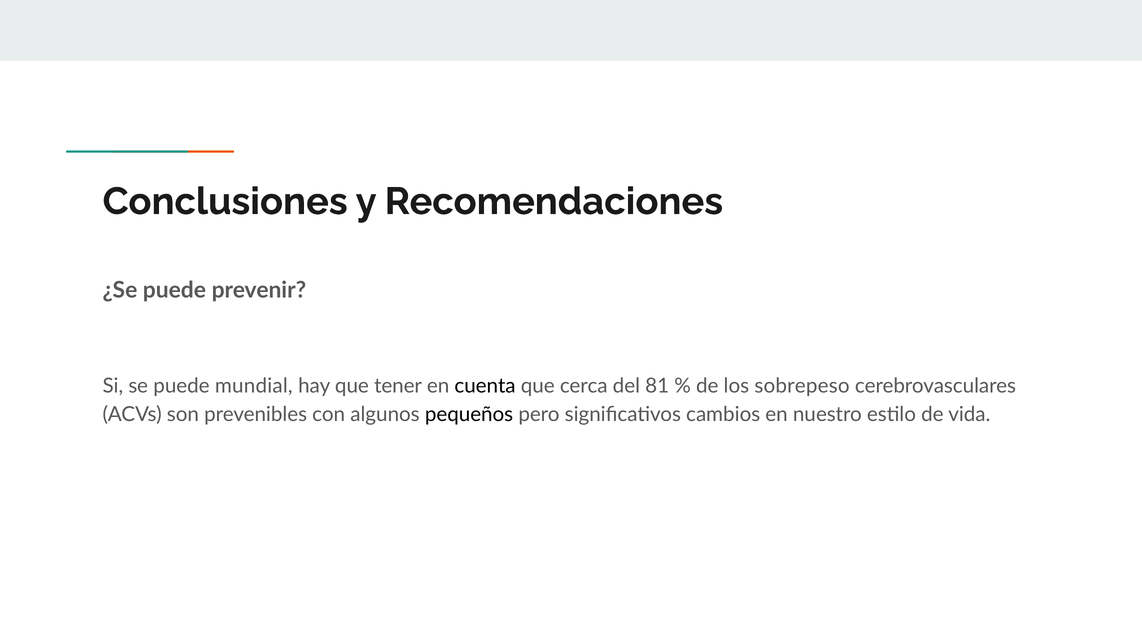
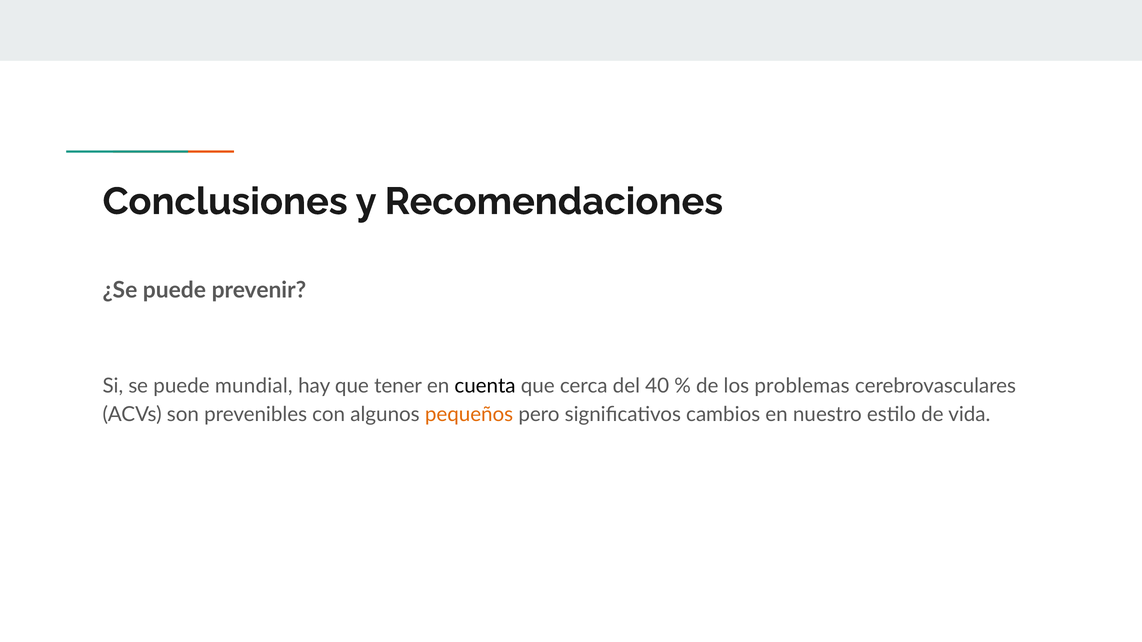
81: 81 -> 40 (657, 386)
sobrepeso: sobrepeso -> problemas (802, 386)
pequeños colour: black -> orange (469, 415)
